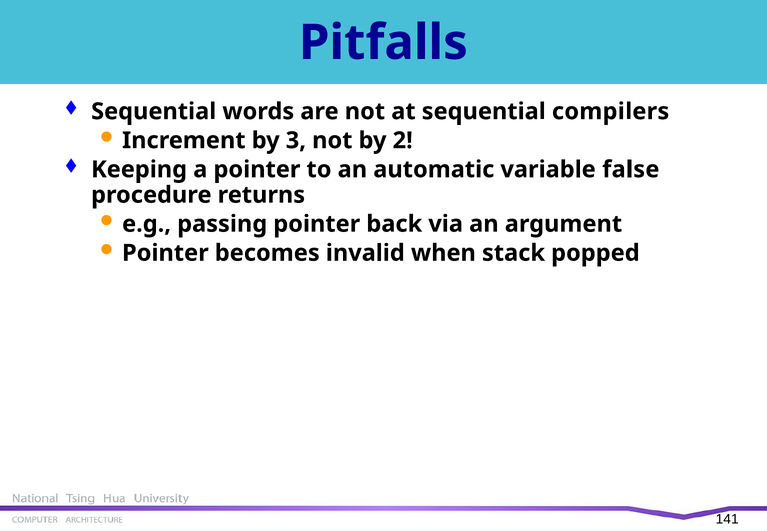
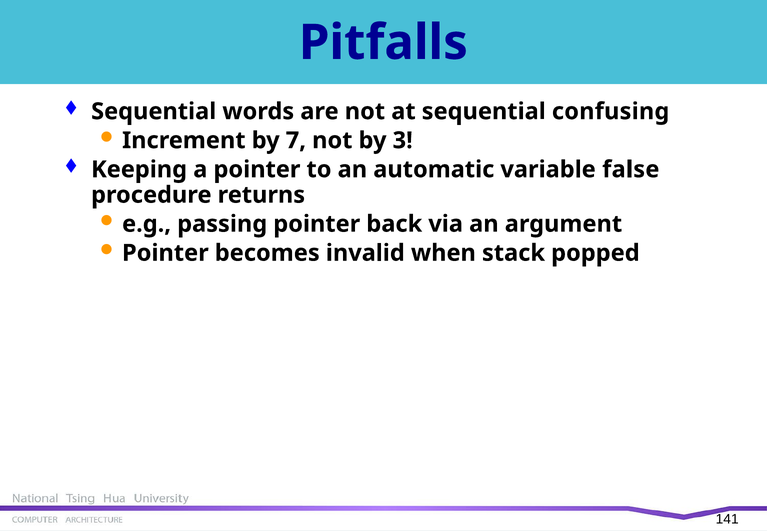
compilers: compilers -> confusing (611, 111)
3: 3 -> 7 (296, 140)
2: 2 -> 3 (403, 140)
